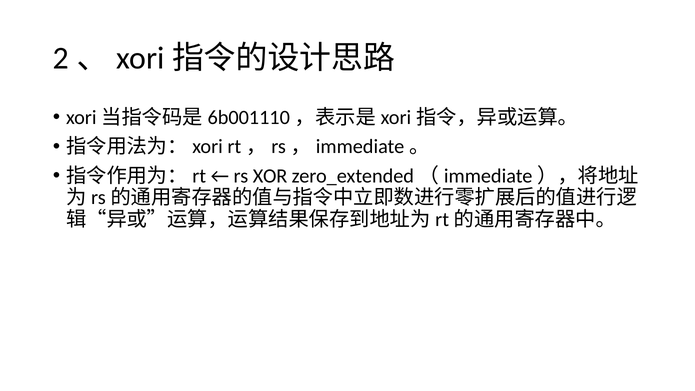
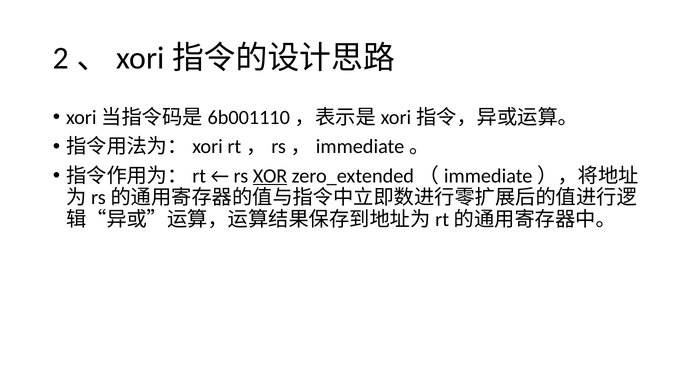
XOR underline: none -> present (270, 176)
